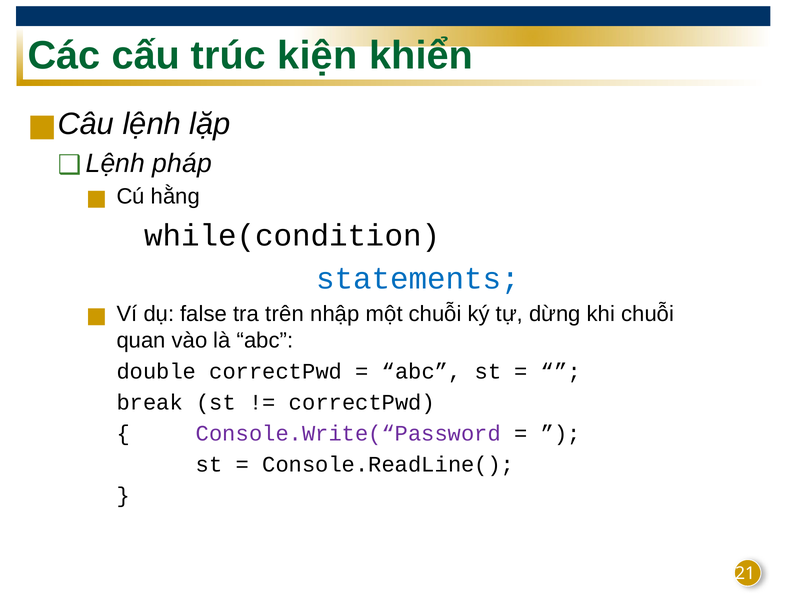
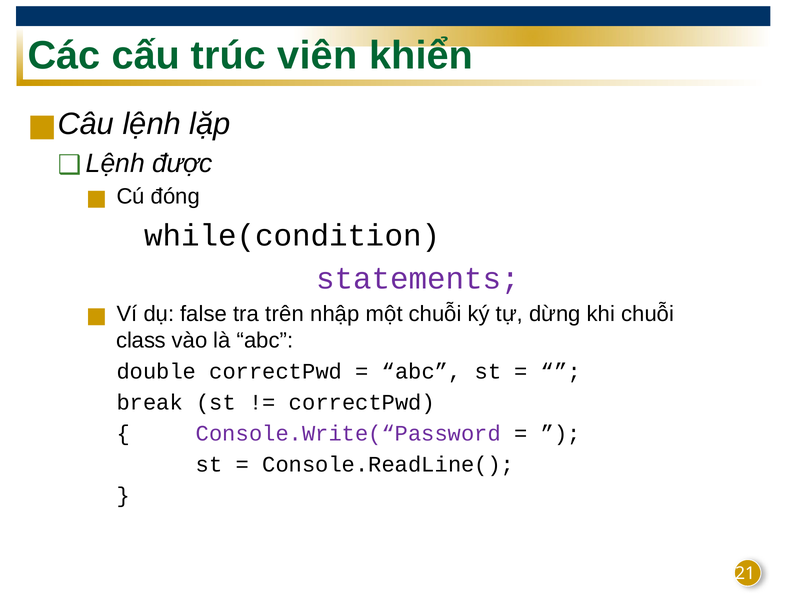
kiện: kiện -> viên (317, 56)
pháp: pháp -> được (182, 163)
hằng: hằng -> đóng (175, 197)
statements colour: blue -> purple (418, 278)
quan: quan -> class (141, 340)
